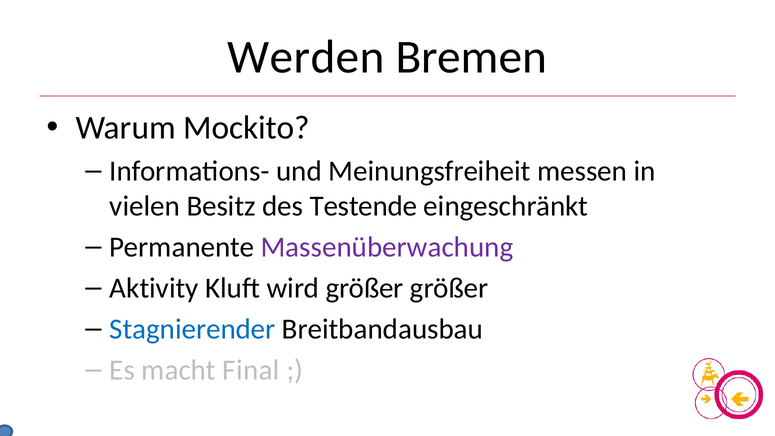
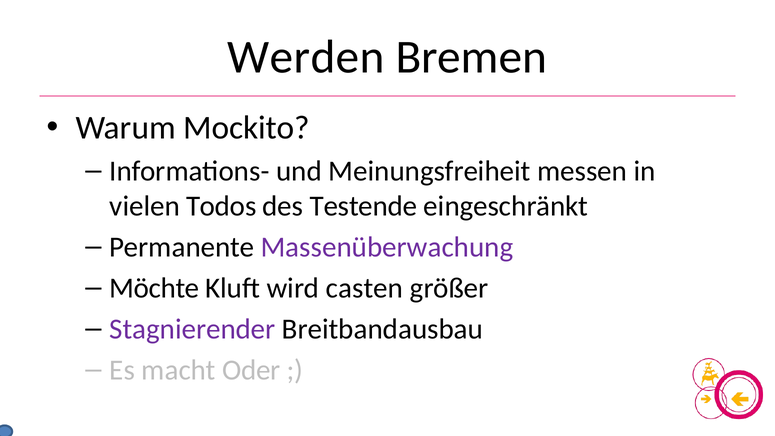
Besitz: Besitz -> Todos (221, 206)
Aktivity: Aktivity -> Möchte (154, 288)
wird größer: größer -> casten (364, 288)
Stagnierender colour: blue -> purple (192, 329)
Final: Final -> Oder (251, 370)
